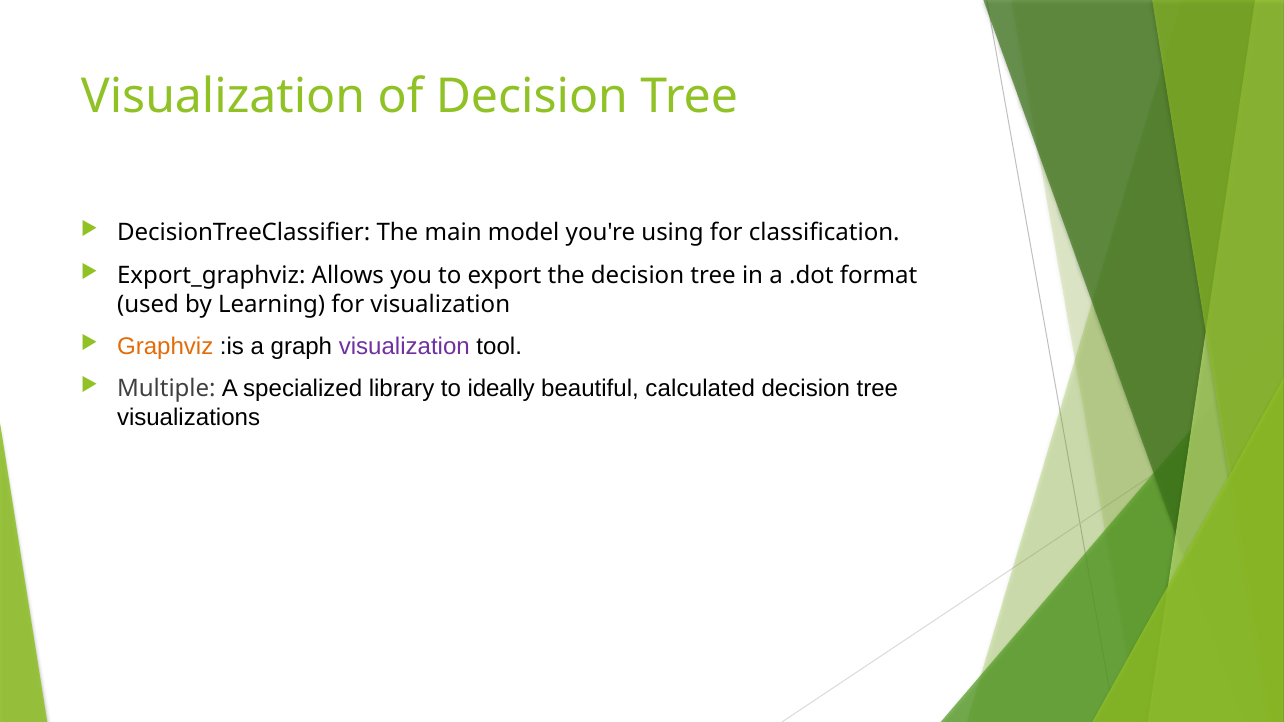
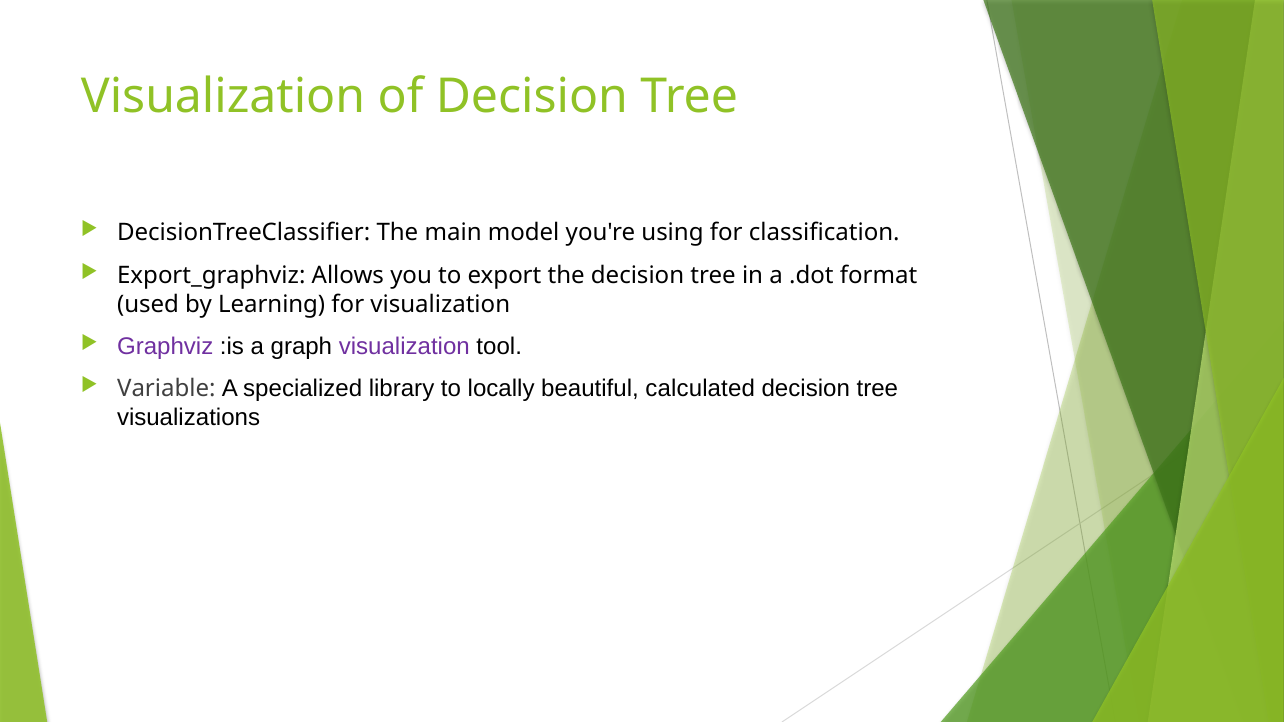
Graphviz colour: orange -> purple (165, 347)
Multiple: Multiple -> Variable (166, 389)
ideally: ideally -> locally (501, 389)
